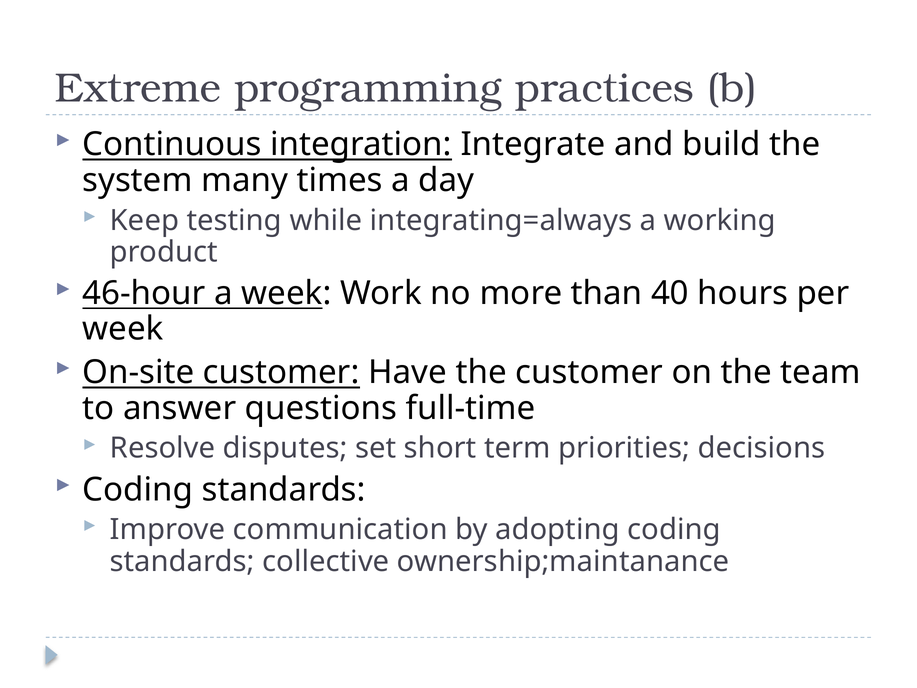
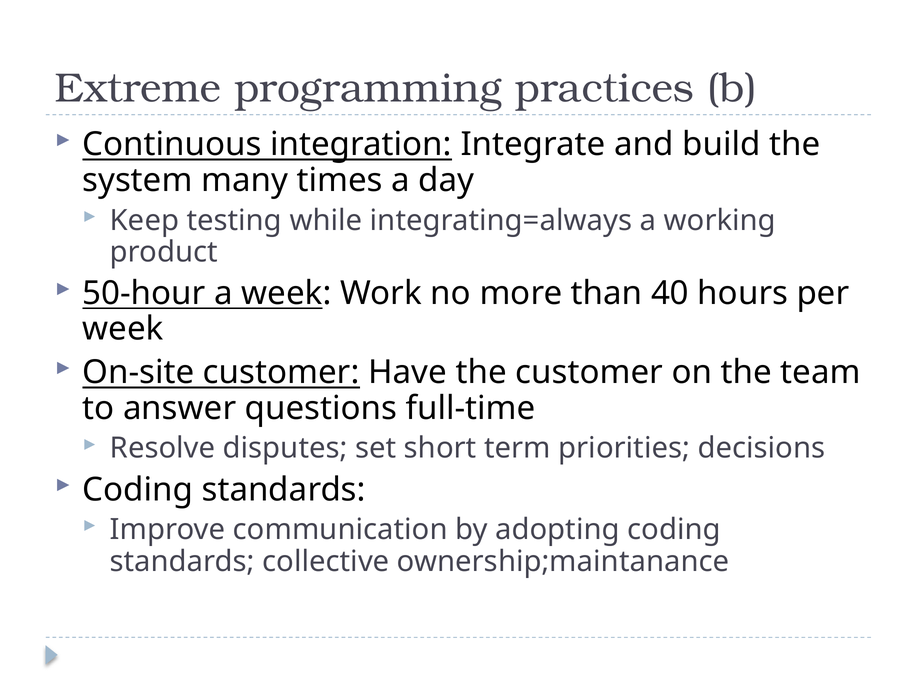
46-hour: 46-hour -> 50-hour (144, 293)
